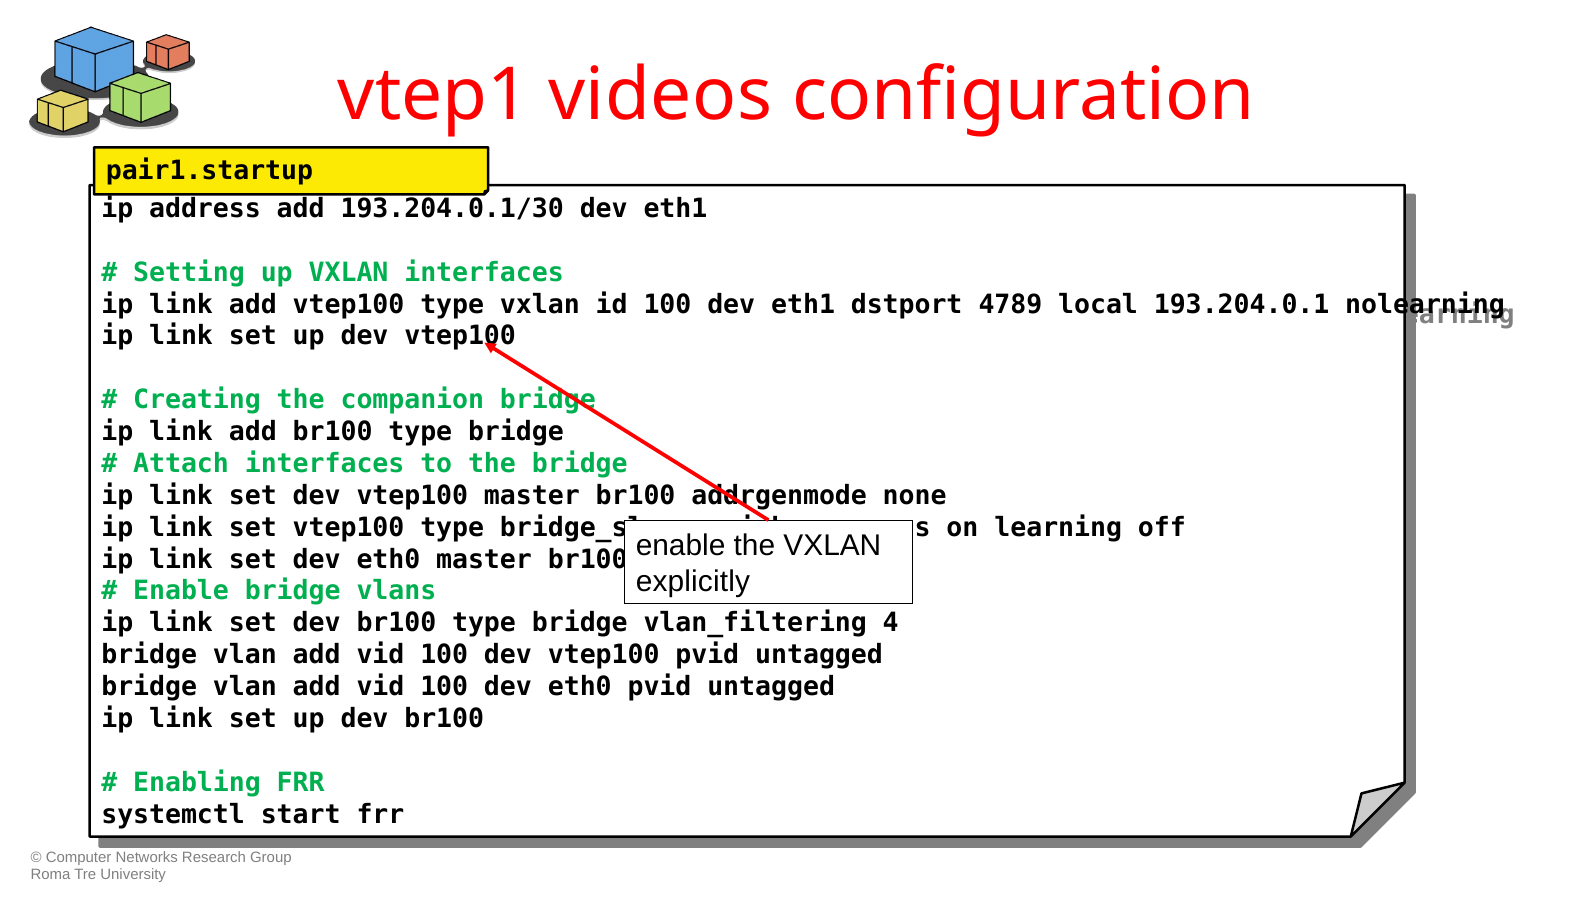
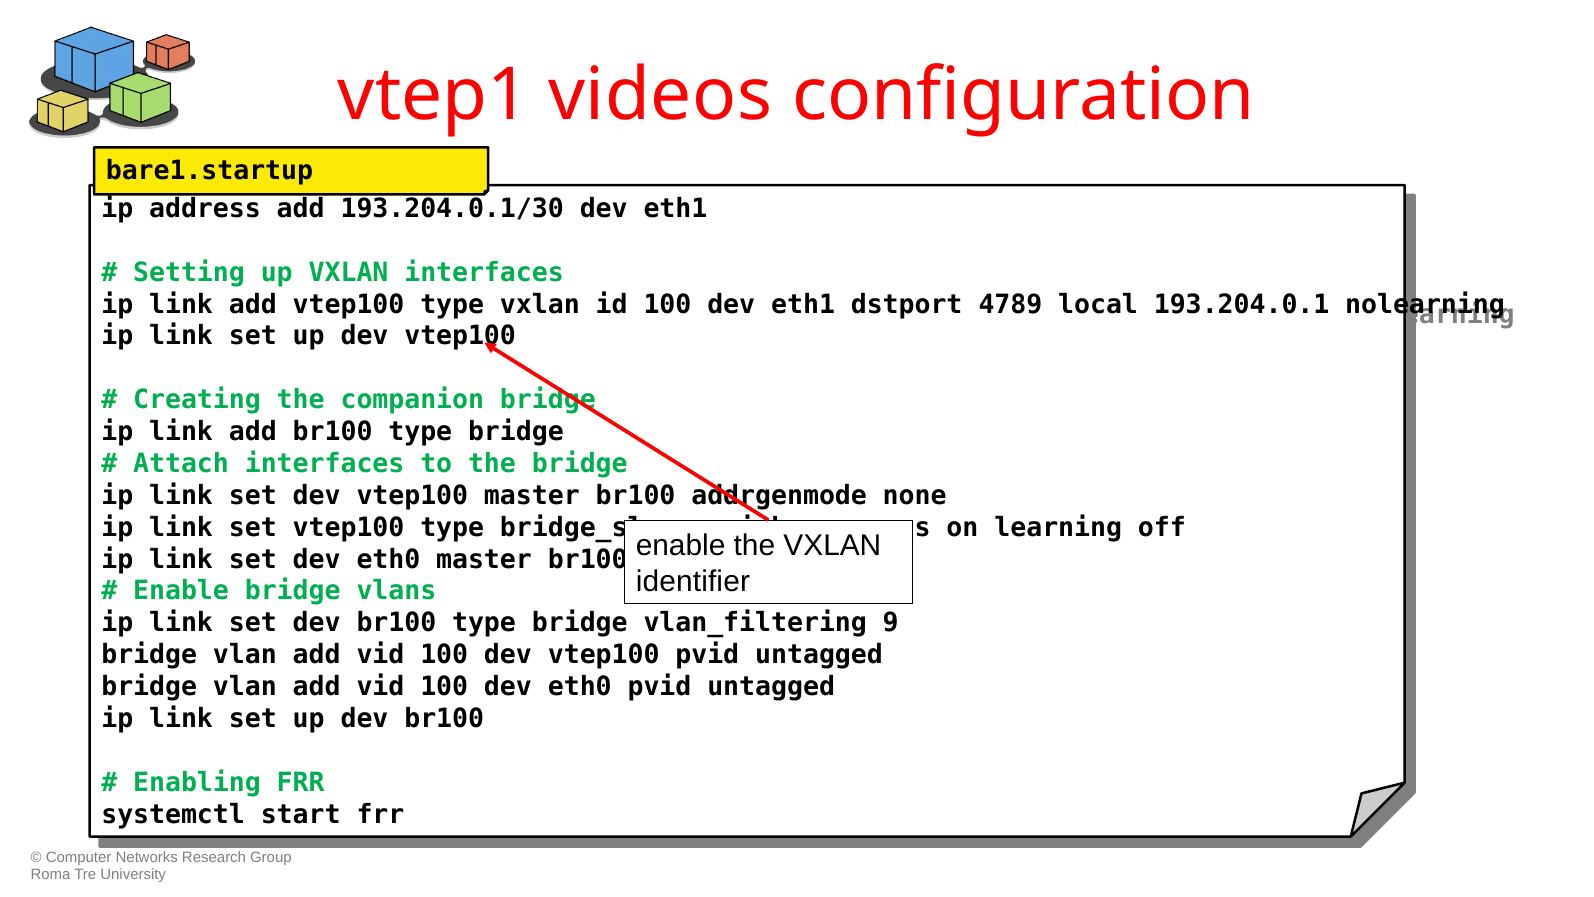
pair1.startup: pair1.startup -> bare1.startup (209, 171)
explicitly: explicitly -> identifier (693, 582)
4: 4 -> 9 (891, 623)
